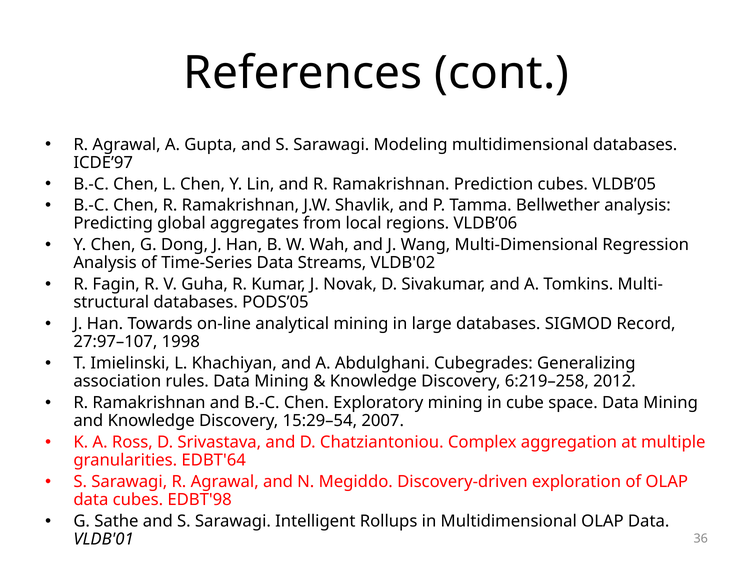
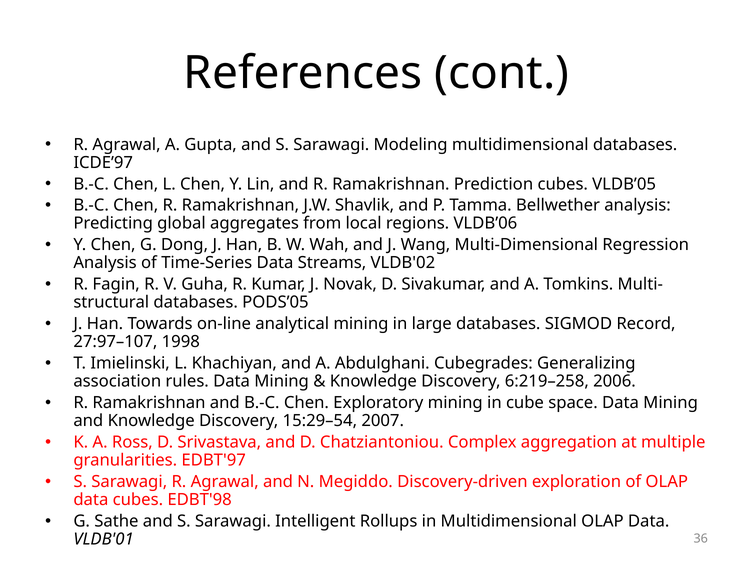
2012: 2012 -> 2006 (614, 381)
EDBT'64: EDBT'64 -> EDBT'97 (214, 460)
